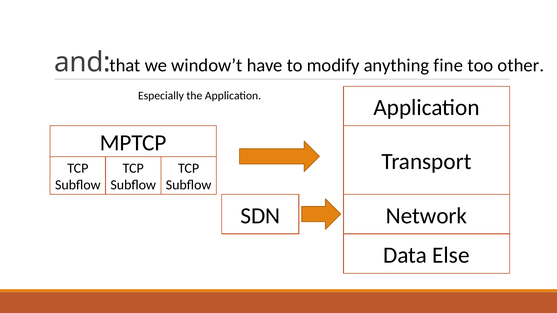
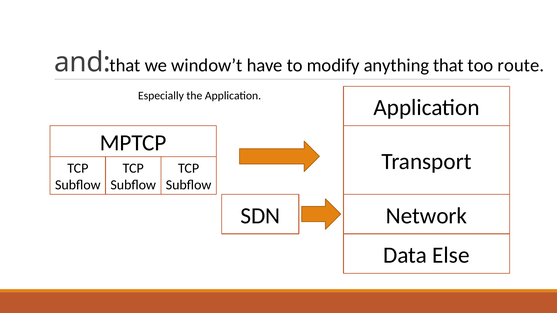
anything fine: fine -> that (449, 65)
other: other -> route (521, 65)
